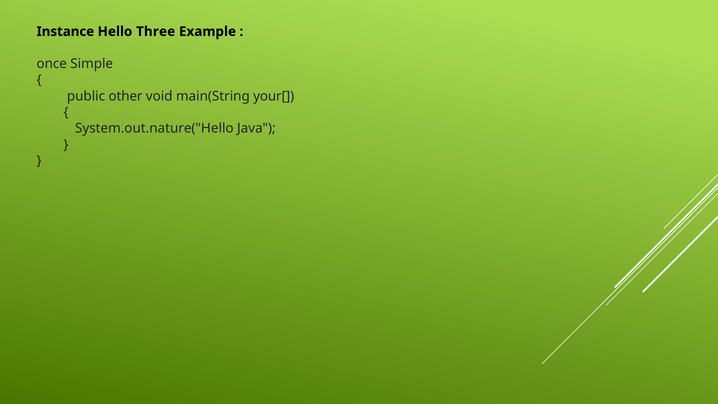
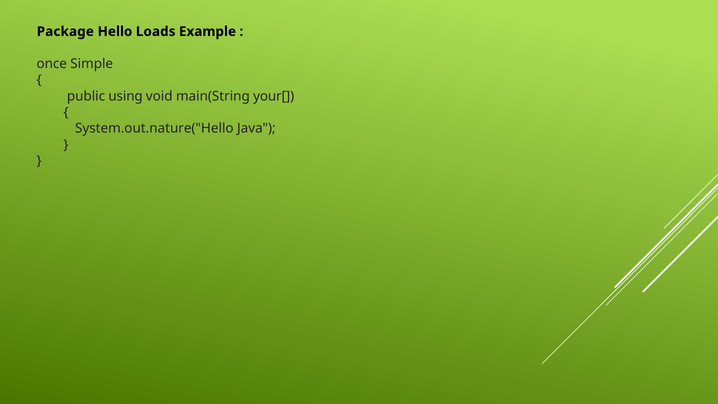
Instance: Instance -> Package (65, 32)
Three: Three -> Loads (156, 32)
other: other -> using (126, 96)
